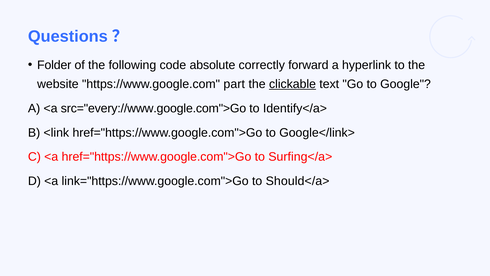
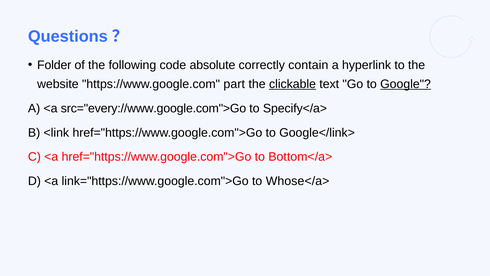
forward: forward -> contain (308, 65)
Google underline: none -> present (406, 84)
Identify</a>: Identify</a> -> Specify</a> (295, 108)
Surfing</a>: Surfing</a> -> Bottom</a> (300, 157)
Should</a>: Should</a> -> Whose</a> (298, 181)
